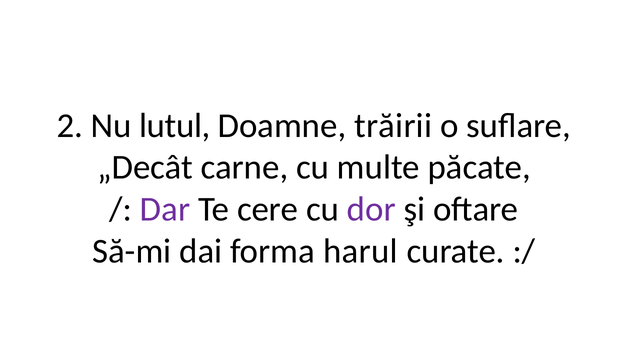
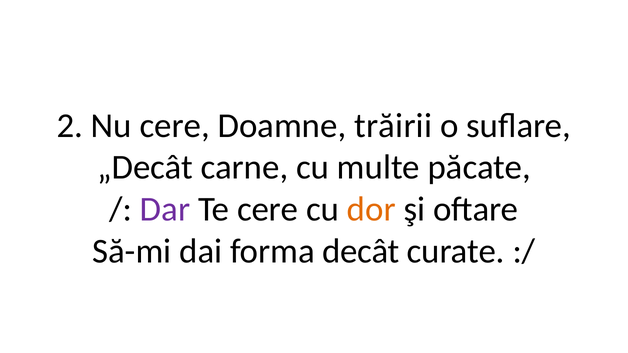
Nu lutul: lutul -> cere (175, 126)
dor colour: purple -> orange (371, 209)
harul: harul -> decât (361, 251)
